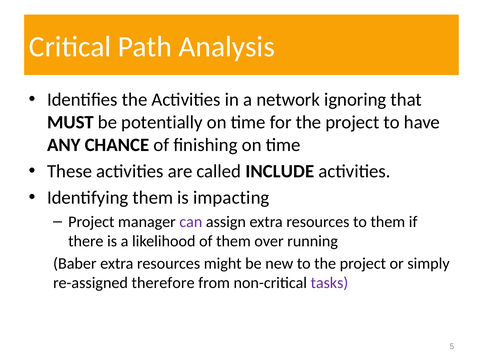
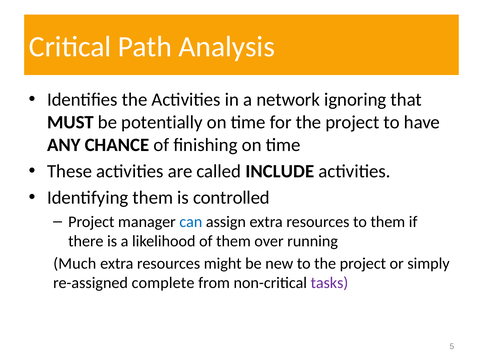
impacting: impacting -> controlled (231, 197)
can colour: purple -> blue (191, 221)
Baber: Baber -> Much (75, 263)
therefore: therefore -> complete (163, 282)
